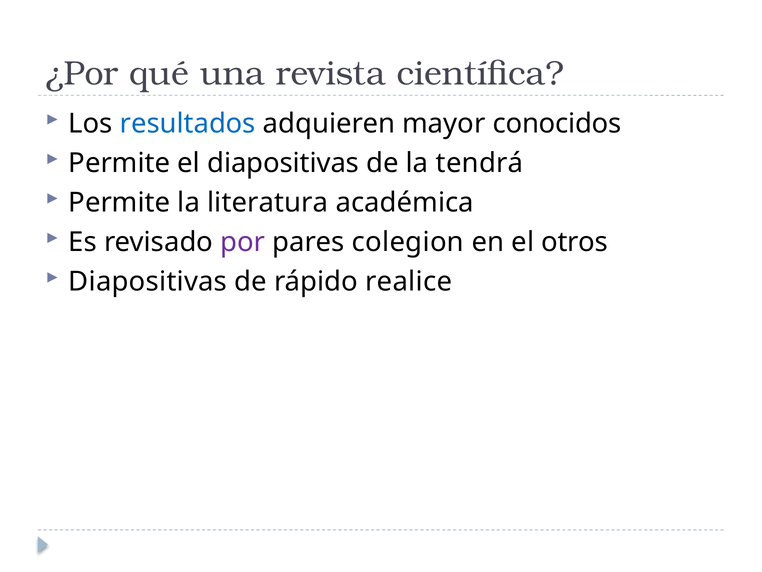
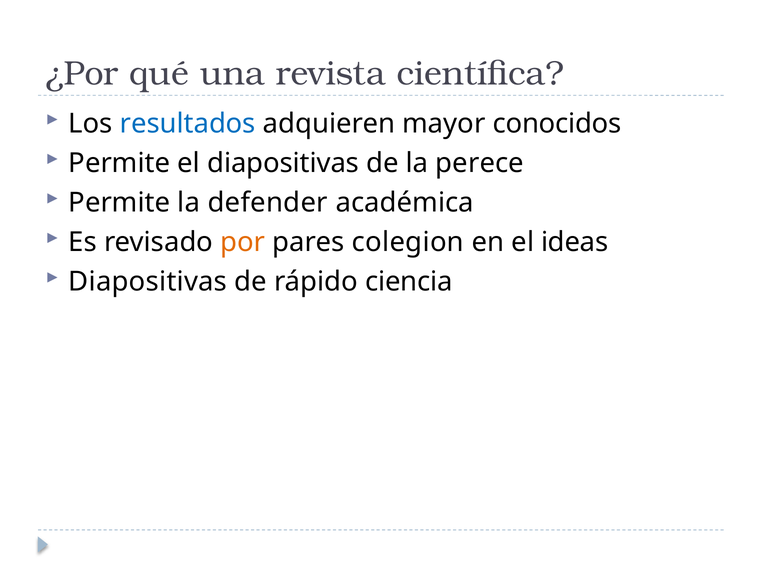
tendrá: tendrá -> perece (480, 163)
literatura: literatura -> defender (268, 203)
por colour: purple -> orange (243, 242)
otros: otros -> ideas (575, 242)
realice: realice -> ciencia (409, 281)
